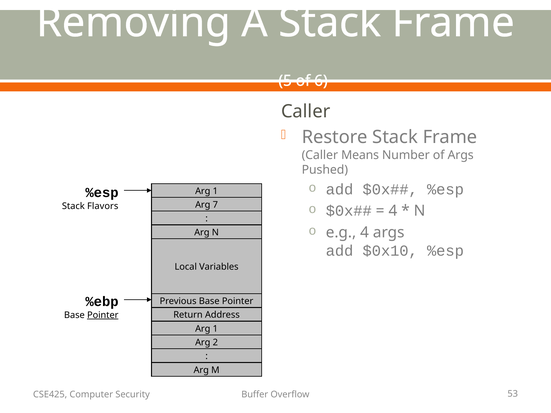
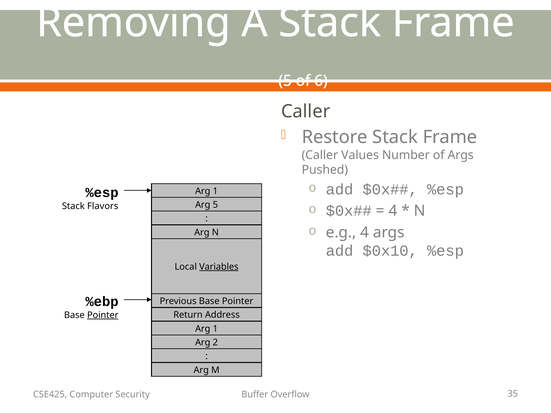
Means: Means -> Values (360, 155)
Arg 7: 7 -> 5 (215, 205)
Variables underline: none -> present (219, 267)
53: 53 -> 35 (513, 394)
